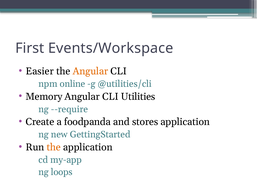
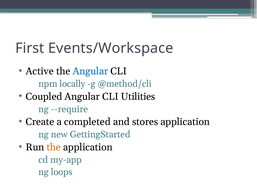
Easier: Easier -> Active (40, 71)
Angular colour: orange -> blue (90, 71)
online: online -> locally (72, 84)
@utilities/cli: @utilities/cli -> @method/cli (125, 84)
Memory: Memory -> Coupled (44, 96)
foodpanda: foodpanda -> completed (87, 122)
